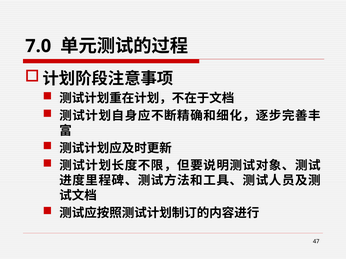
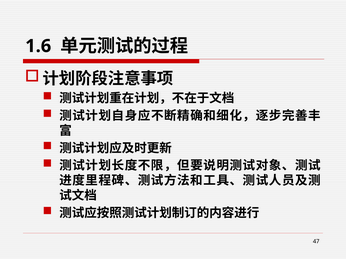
7.0: 7.0 -> 1.6 (38, 46)
